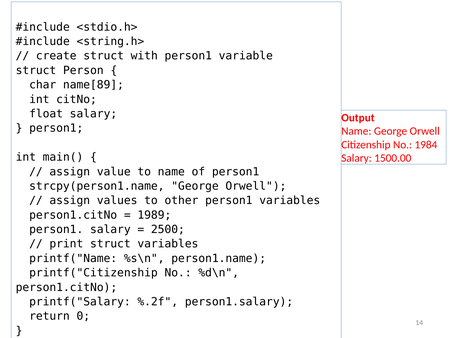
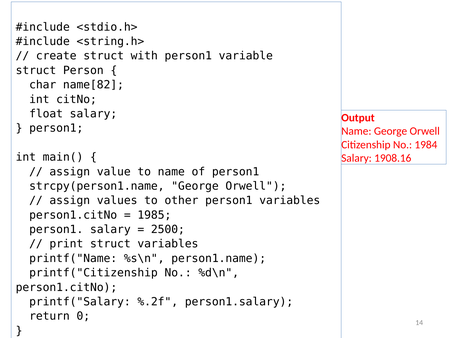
name[89: name[89 -> name[82 (93, 85)
1500.00: 1500.00 -> 1908.16 (393, 158)
1989: 1989 -> 1985 (154, 215)
